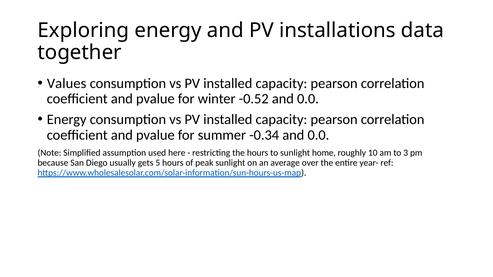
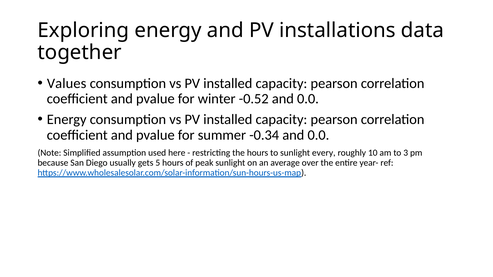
home: home -> every (324, 153)
